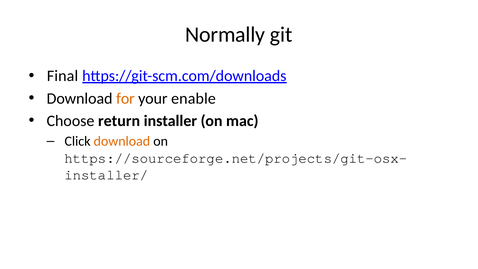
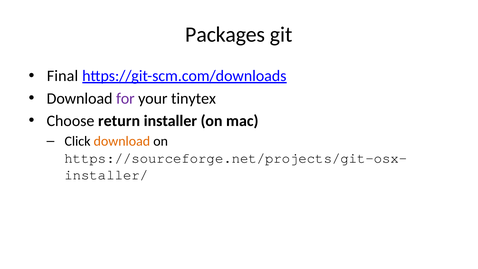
Normally: Normally -> Packages (225, 35)
for colour: orange -> purple (125, 98)
enable: enable -> tinytex (194, 98)
